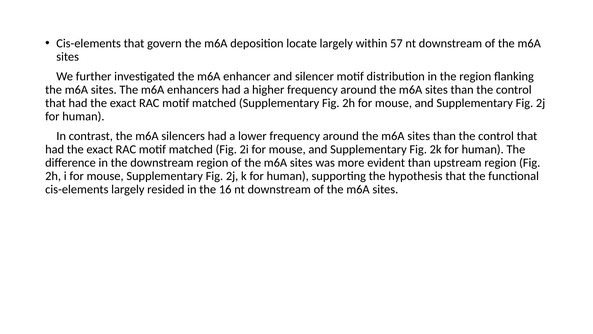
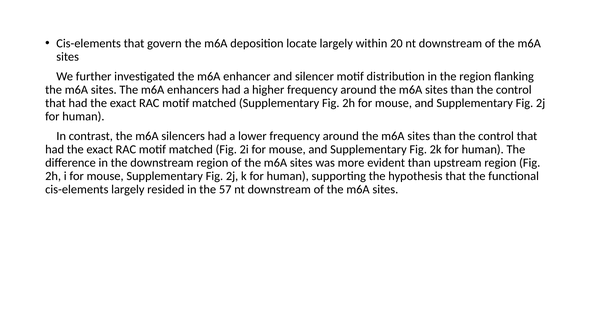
57: 57 -> 20 (396, 43)
16: 16 -> 57 (225, 189)
